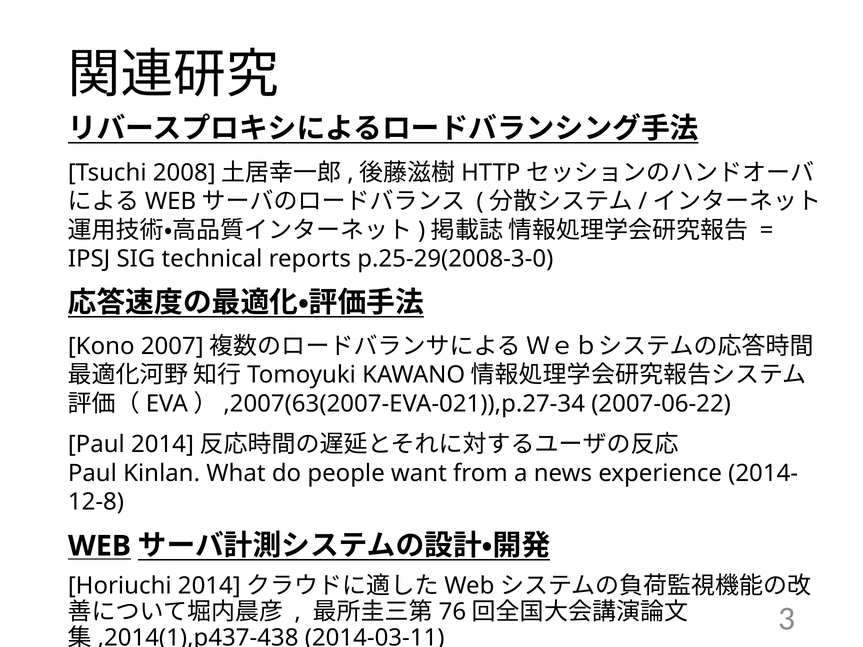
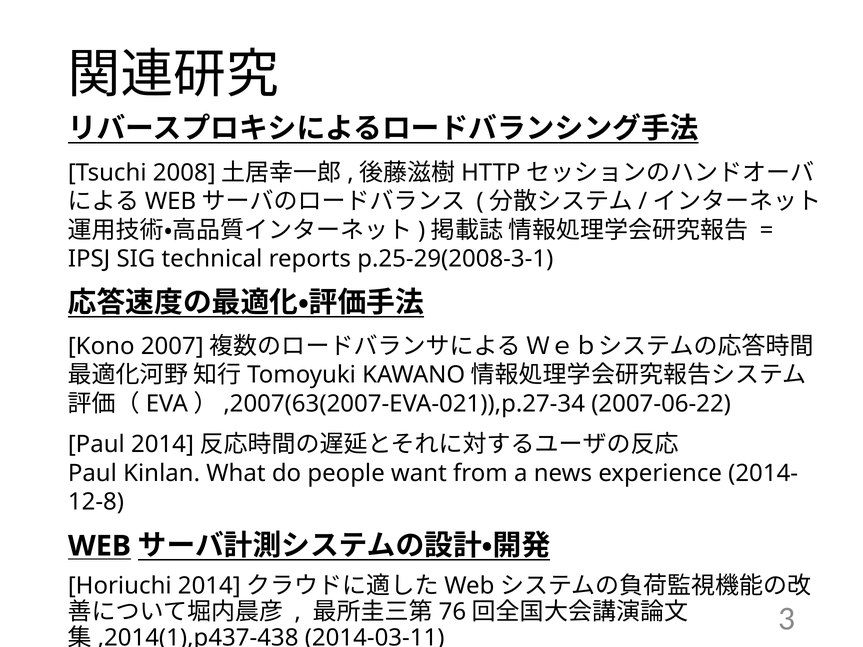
p.25-29(2008-3-0: p.25-29(2008-3-0 -> p.25-29(2008-3-1 (455, 259)
